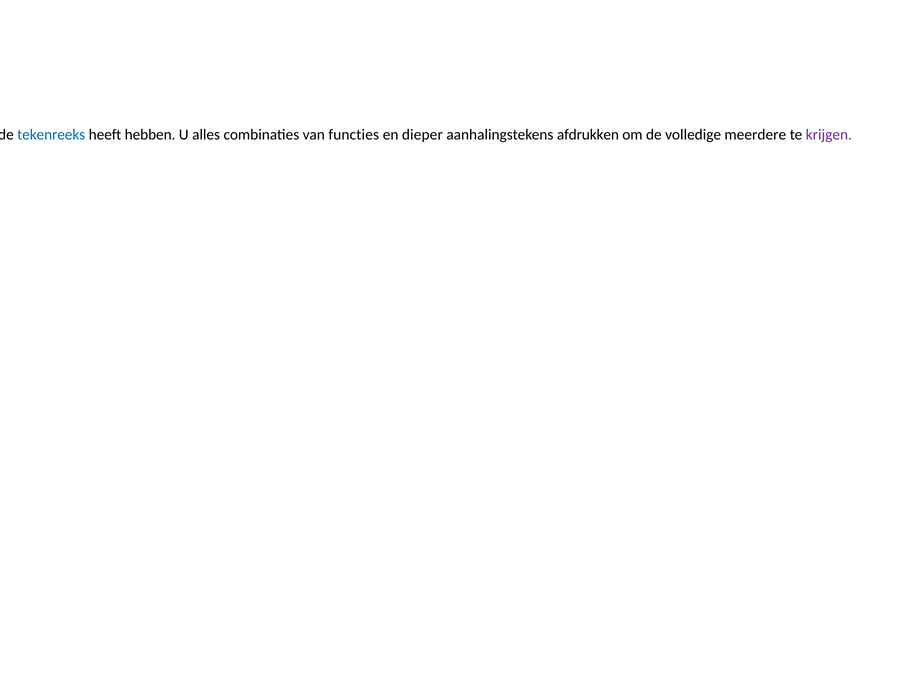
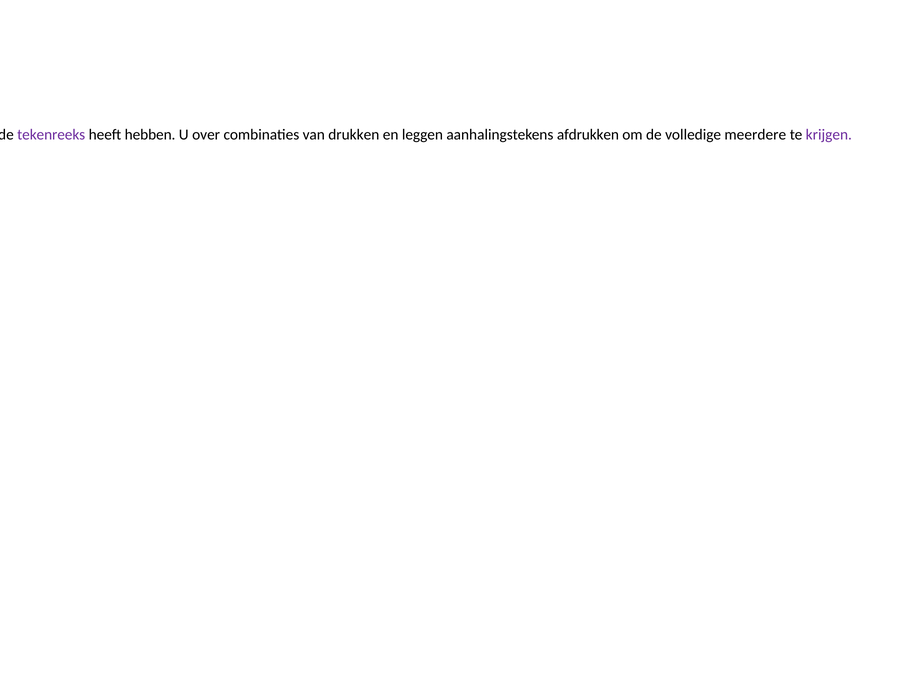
tekenreeks colour: blue -> purple (51, 135)
alles: alles -> over (206, 135)
functies: functies -> drukken (354, 135)
dieper: dieper -> leggen (422, 135)
